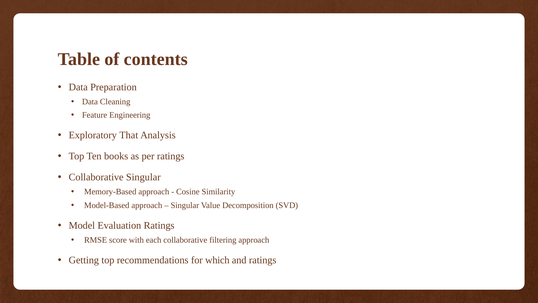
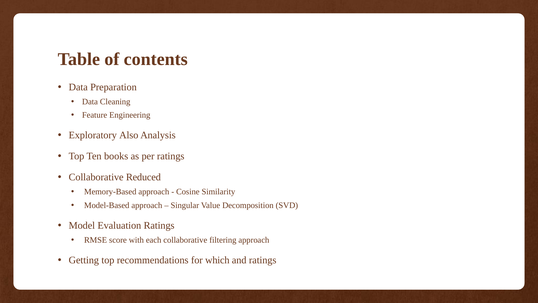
That: That -> Also (129, 135)
Collaborative Singular: Singular -> Reduced (143, 177)
